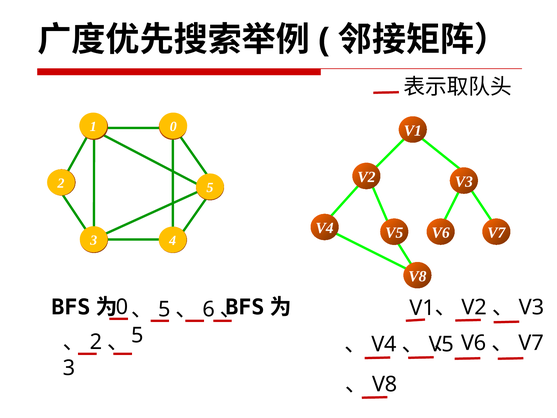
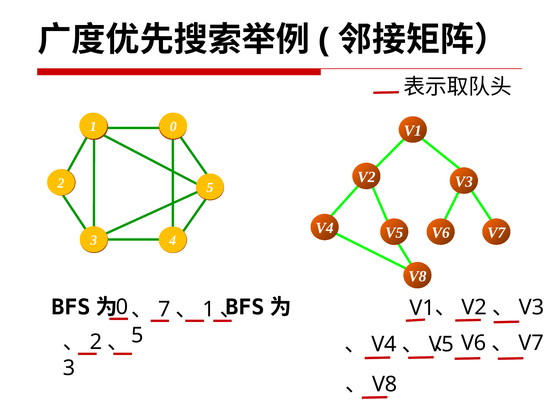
5: 5 -> 7 (164, 309)
6: 6 -> 1 (209, 309)
